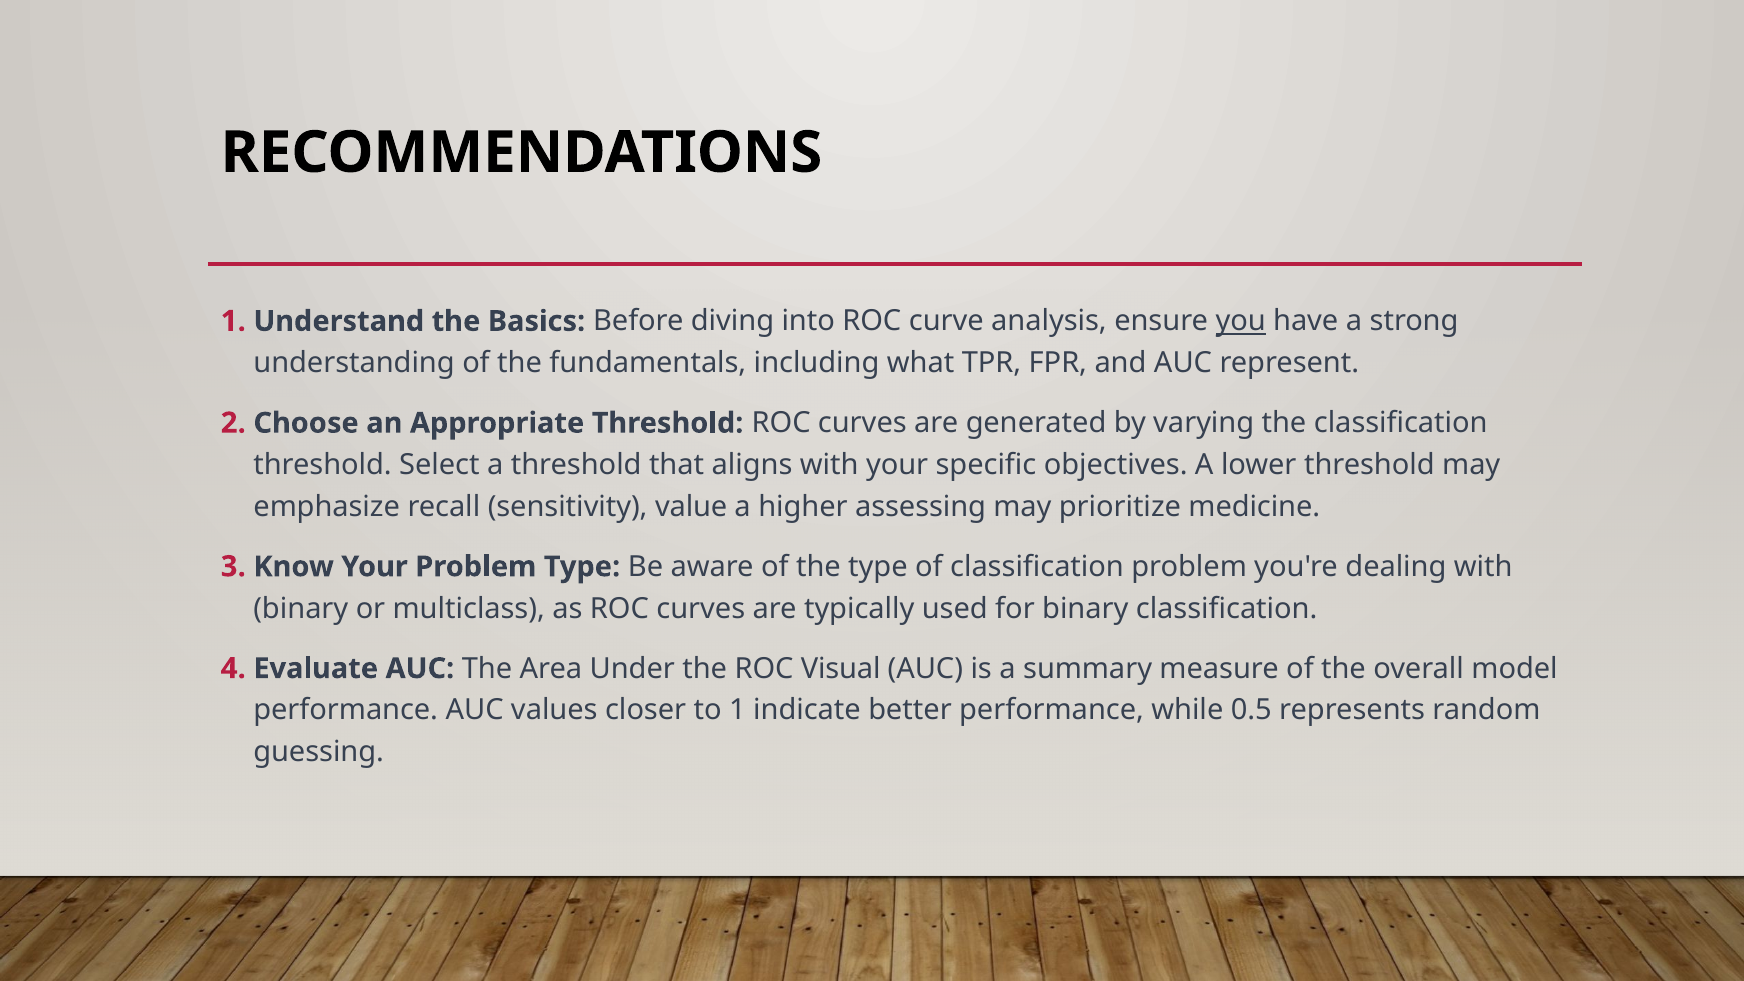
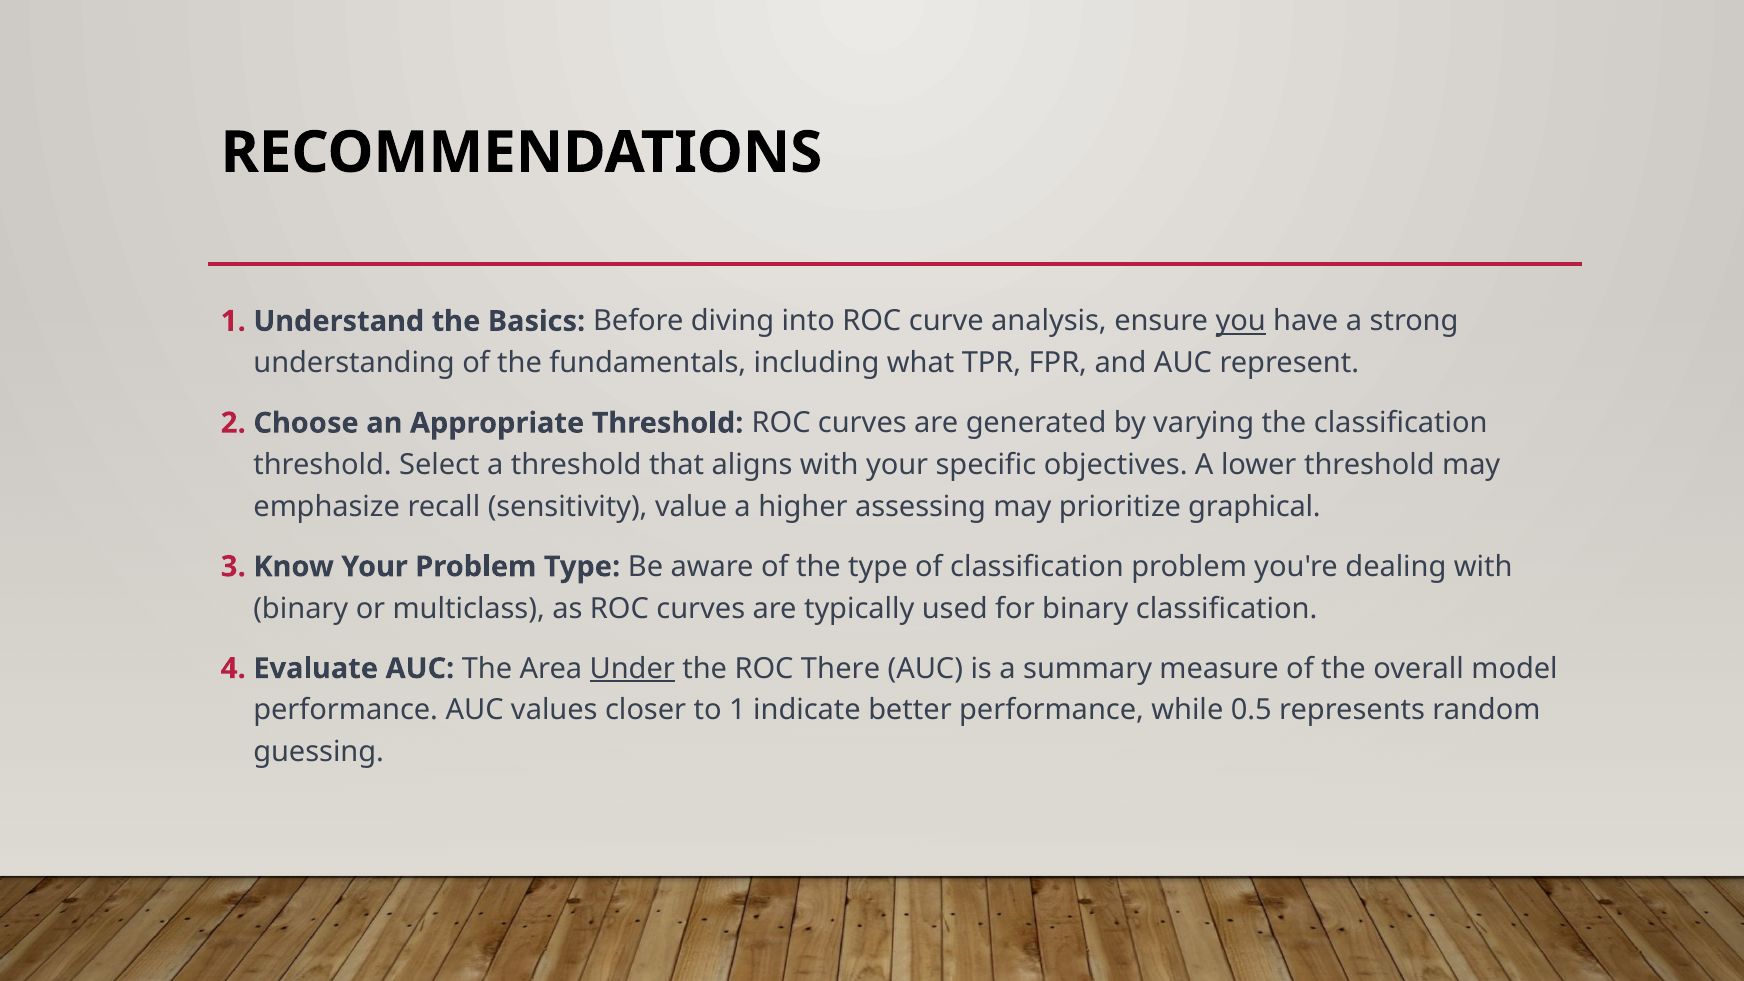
medicine: medicine -> graphical (1254, 507)
Under underline: none -> present (632, 669)
Visual: Visual -> There (841, 669)
